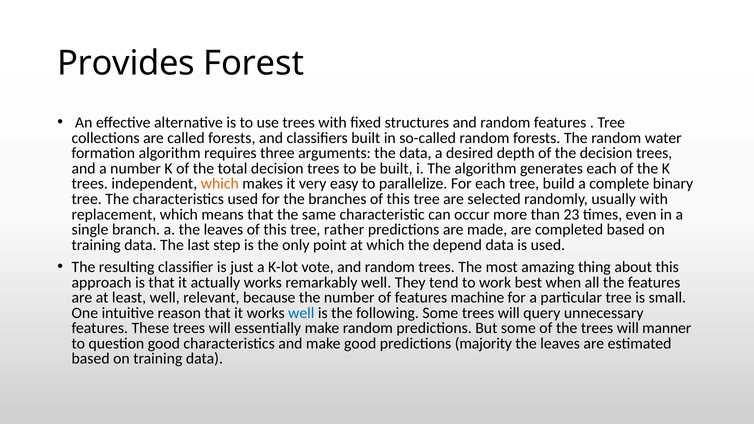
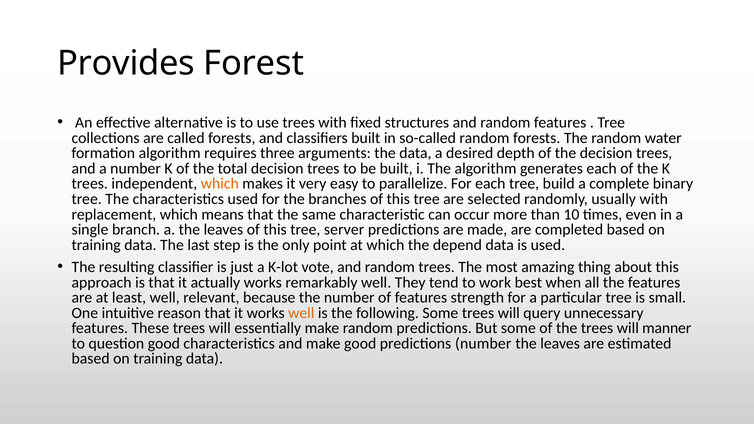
23: 23 -> 10 (571, 214)
rather: rather -> server (344, 230)
machine: machine -> strength (477, 298)
well colour: blue -> orange (301, 313)
predictions majority: majority -> number (483, 344)
